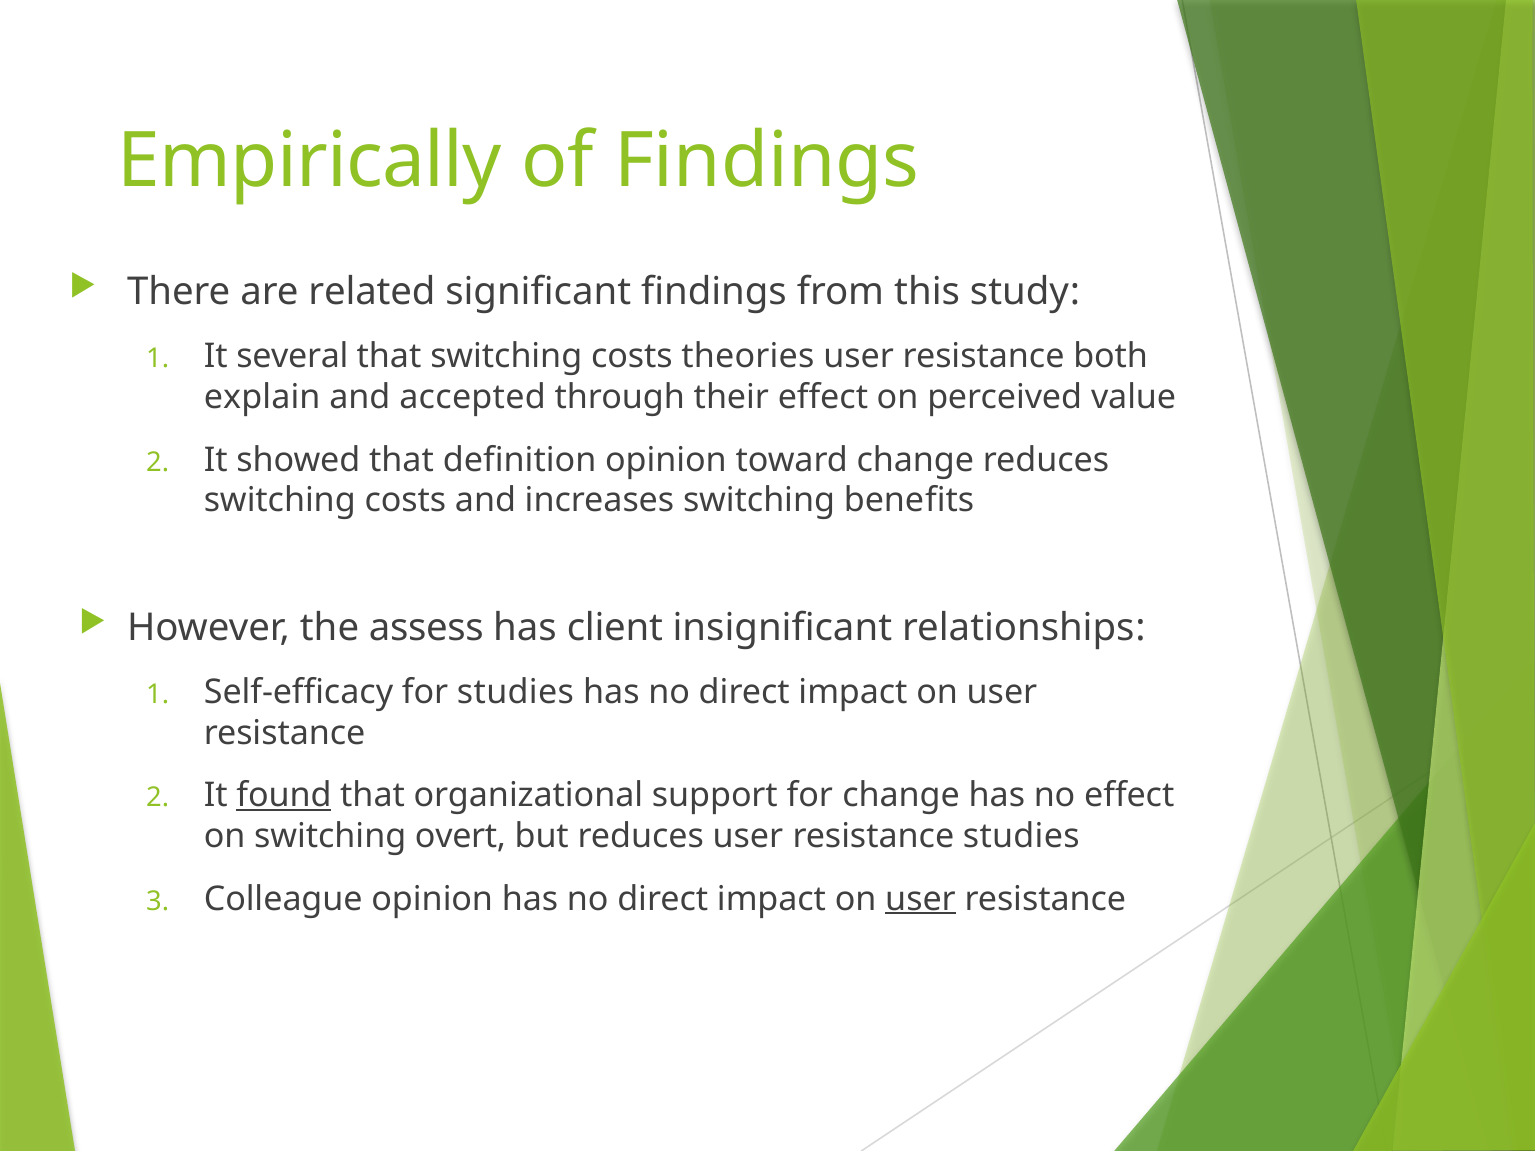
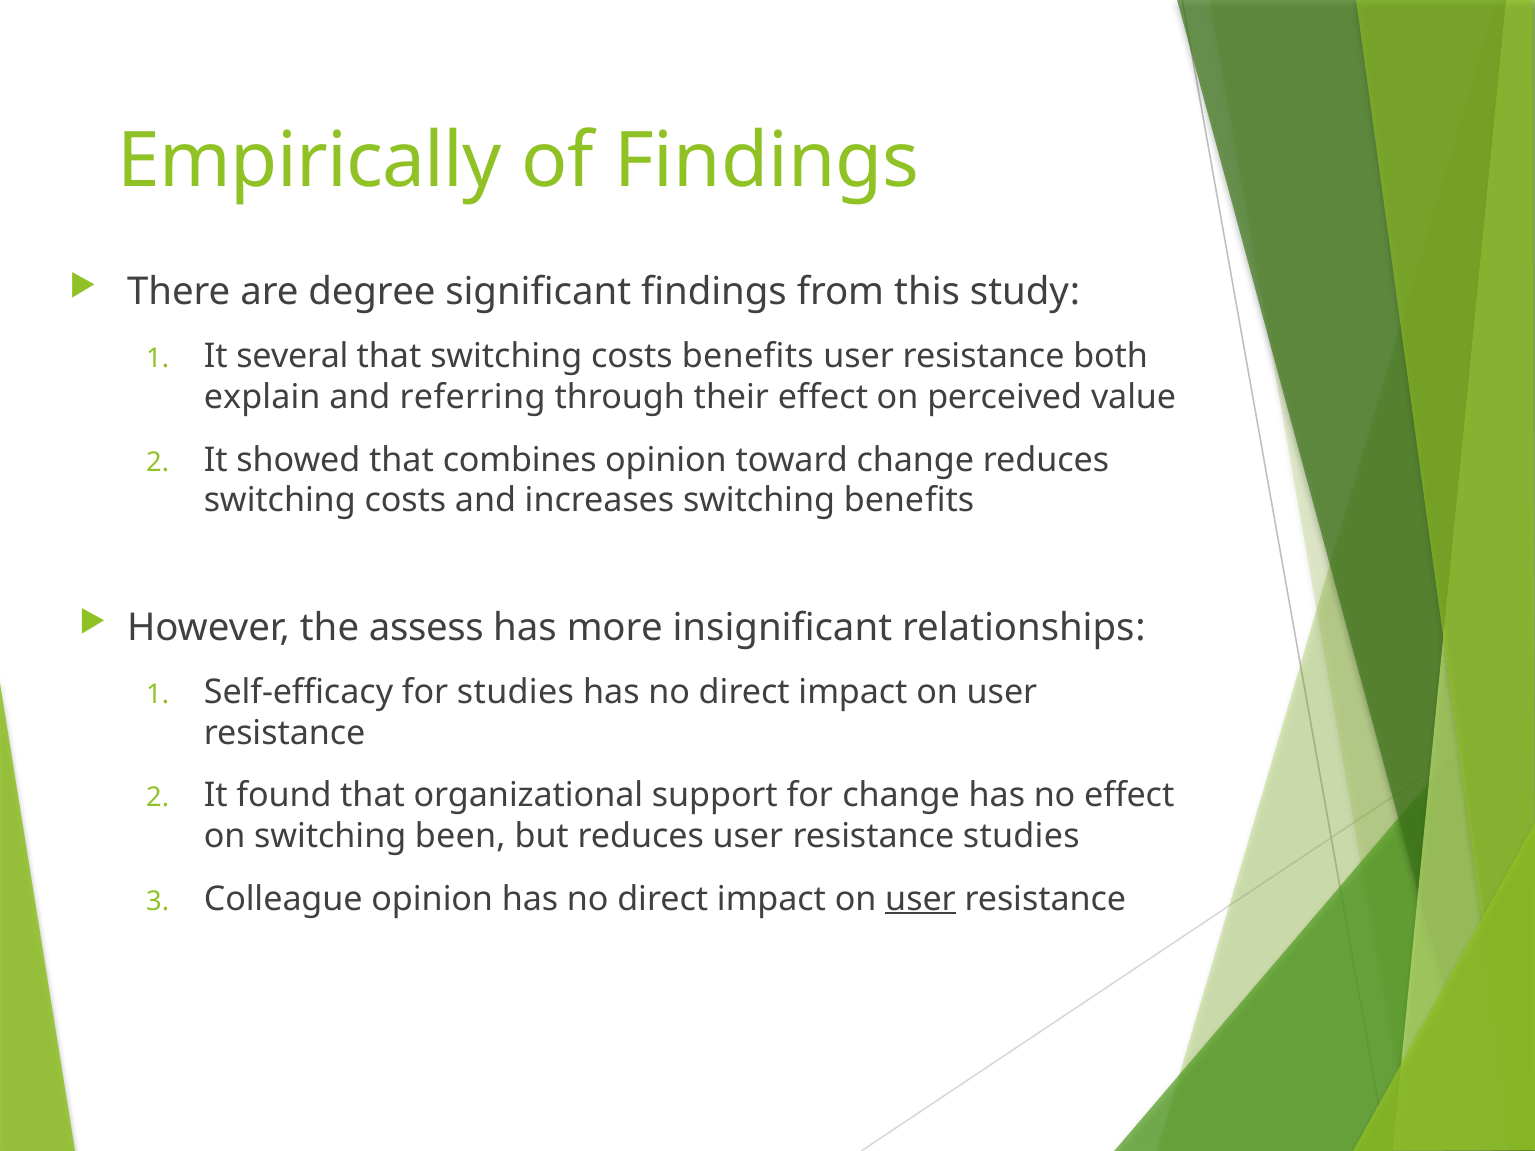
related: related -> degree (372, 292)
costs theories: theories -> benefits (748, 357)
accepted: accepted -> referring (473, 398)
definition: definition -> combines (520, 460)
client: client -> more (615, 628)
found underline: present -> none (284, 796)
overt: overt -> been (460, 837)
